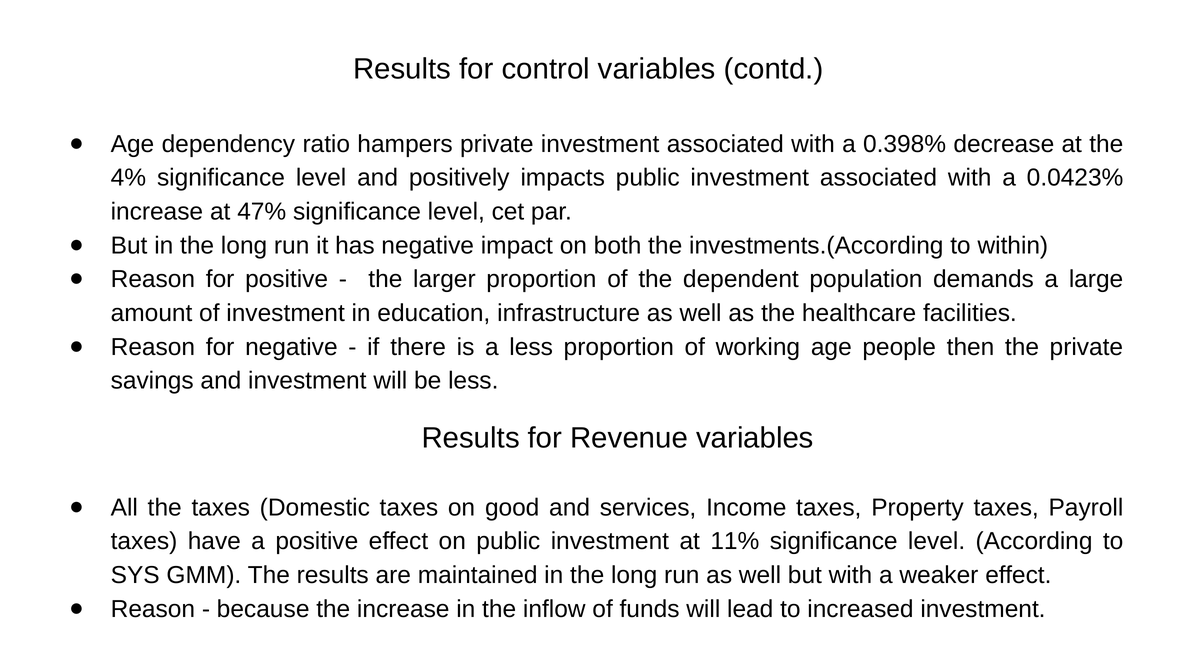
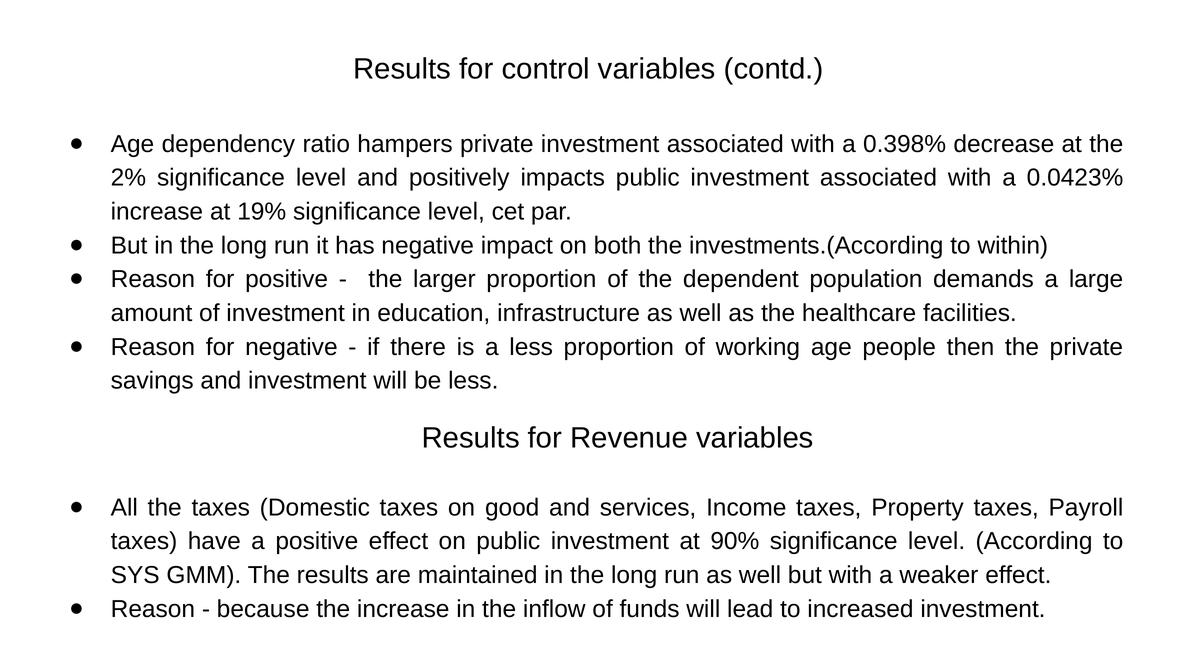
4%: 4% -> 2% (128, 178)
47%: 47% -> 19% (262, 212)
11%: 11% -> 90% (735, 541)
